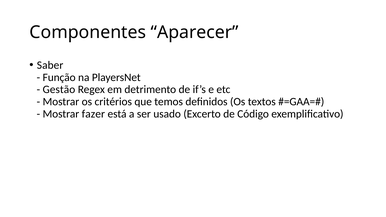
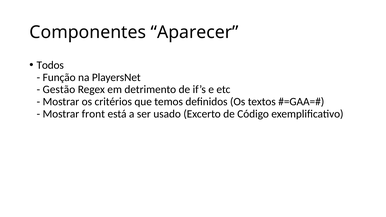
Saber: Saber -> Todos (50, 65)
fazer: fazer -> front (93, 114)
